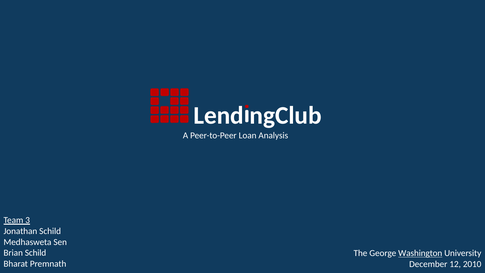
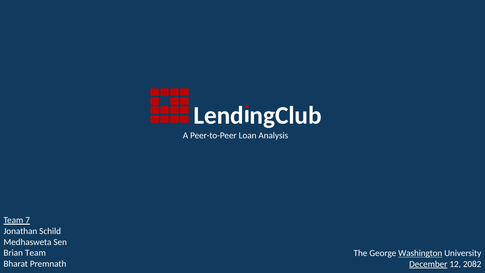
3: 3 -> 7 (28, 220)
Brian Schild: Schild -> Team (35, 253)
December underline: none -> present (428, 264)
2010: 2010 -> 2082 (472, 264)
